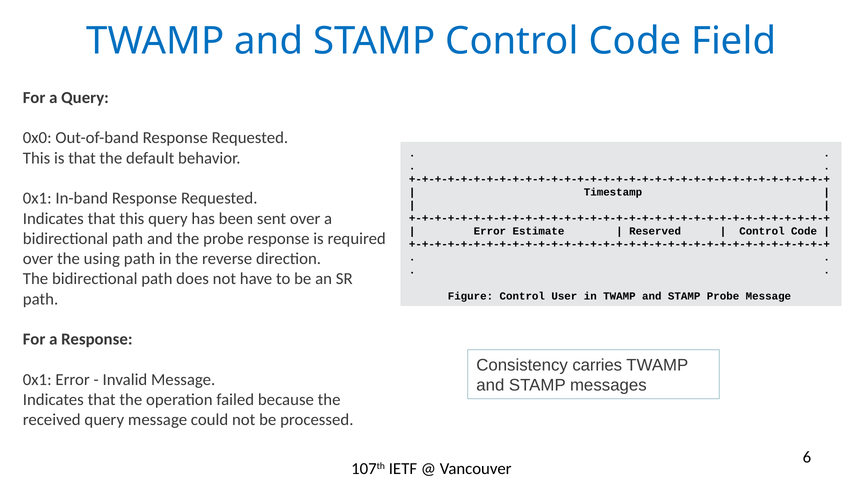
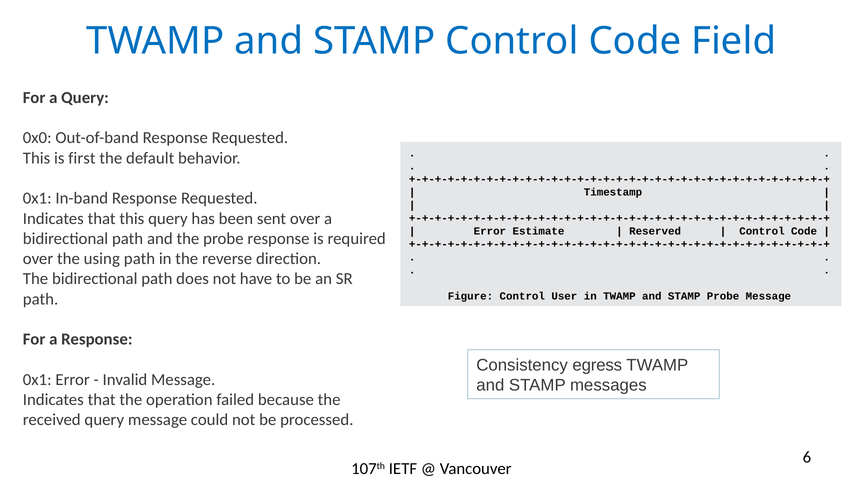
is that: that -> first (82, 158)
carries: carries -> egress (597, 366)
